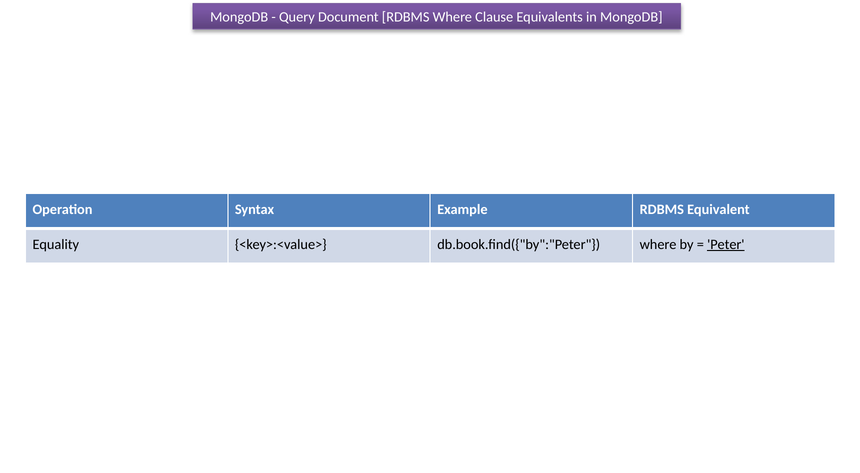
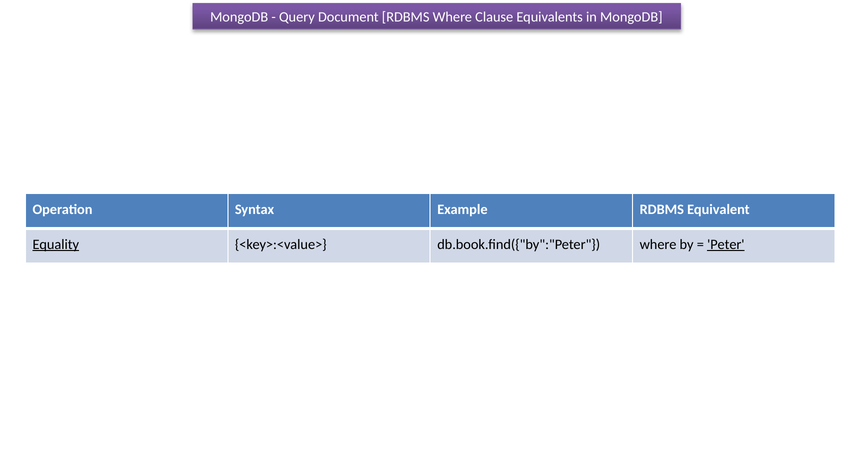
Equality underline: none -> present (56, 244)
